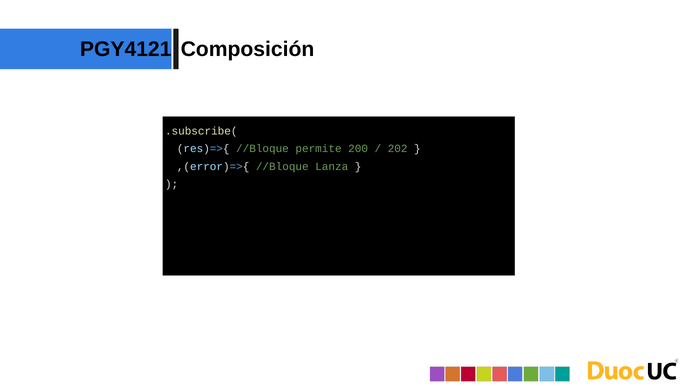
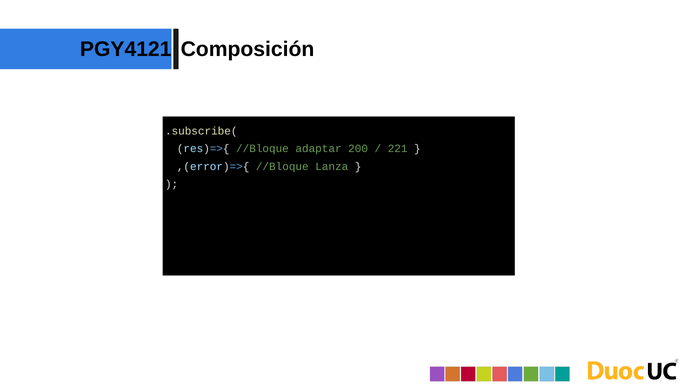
permite: permite -> adaptar (319, 149)
202: 202 -> 221 (398, 149)
